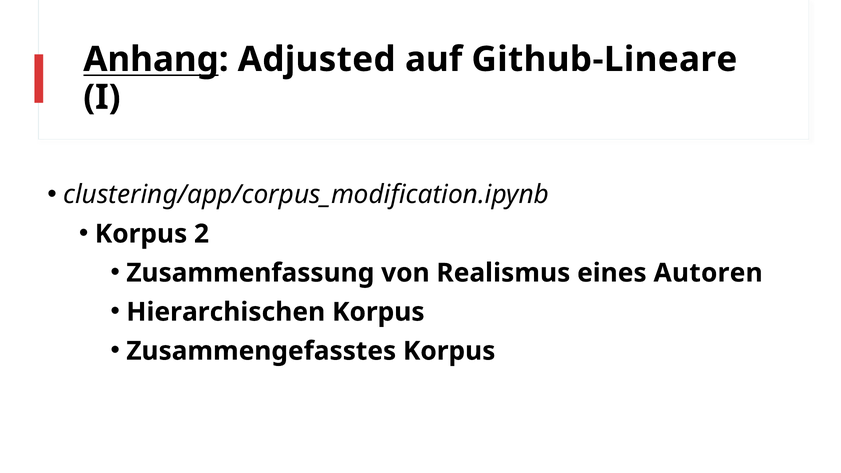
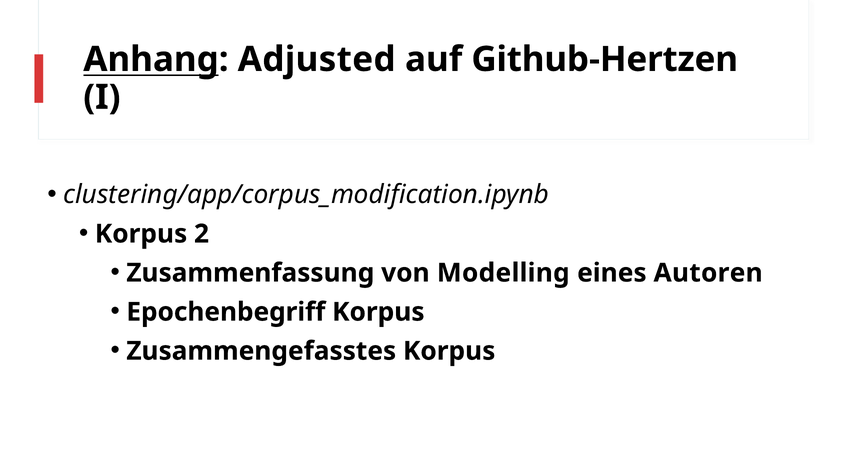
Github-Lineare: Github-Lineare -> Github-Hertzen (605, 59)
Realismus: Realismus -> Modelling (503, 273)
Hierarchischen: Hierarchischen -> Epochenbegriff (226, 312)
